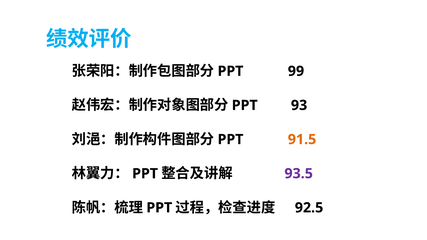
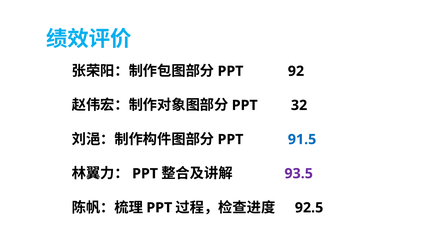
99: 99 -> 92 (296, 71)
93: 93 -> 32 (299, 105)
91.5 colour: orange -> blue (302, 140)
